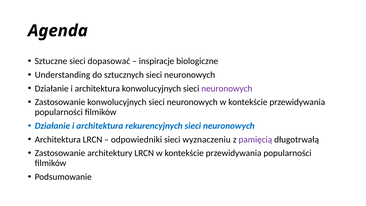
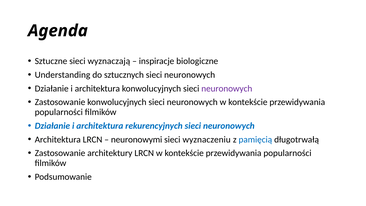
dopasować: dopasować -> wyznaczają (109, 61)
odpowiedniki: odpowiedniki -> neuronowymi (137, 139)
pamięcią colour: purple -> blue (255, 139)
